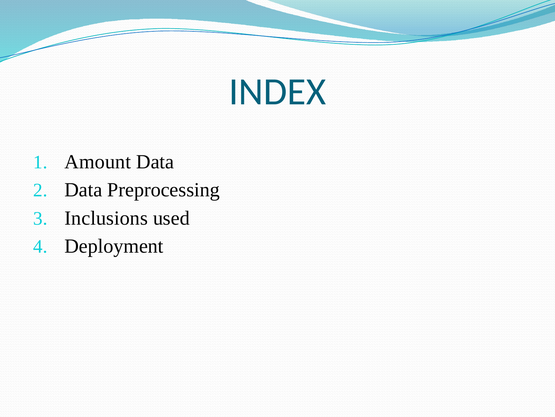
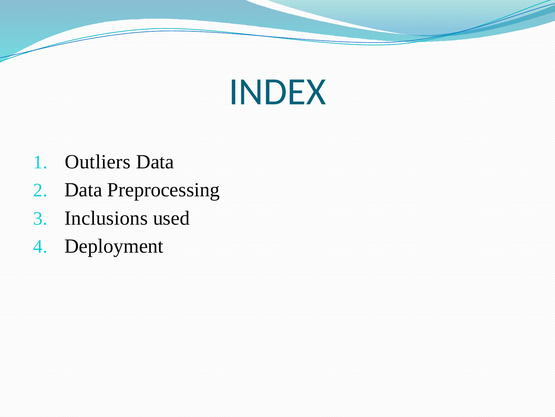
Amount: Amount -> Outliers (98, 162)
